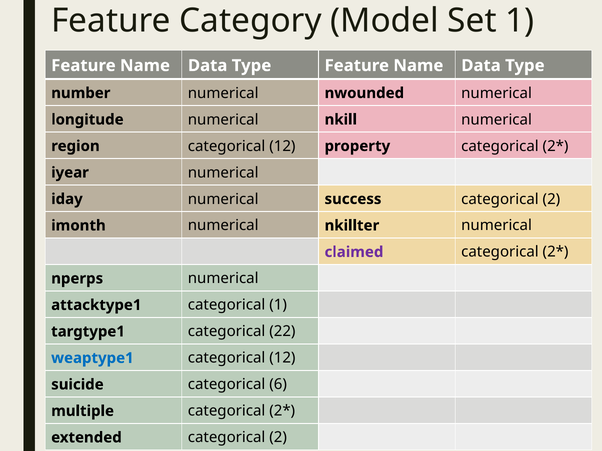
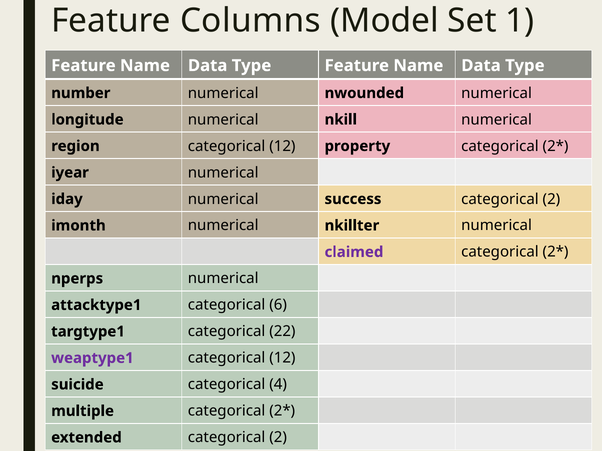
Category: Category -> Columns (250, 21)
categorical 1: 1 -> 6 (278, 305)
weaptype1 colour: blue -> purple (92, 358)
6: 6 -> 4 (278, 385)
